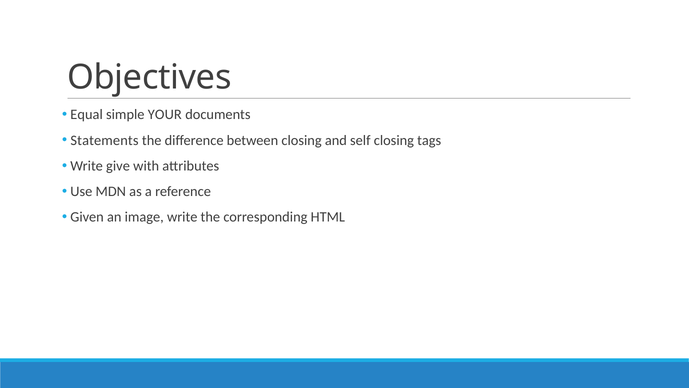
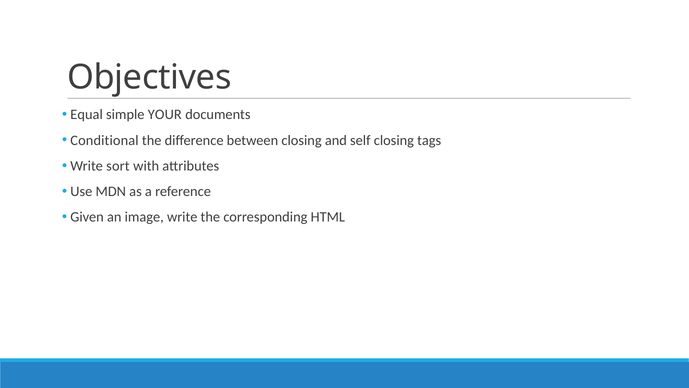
Statements: Statements -> Conditional (104, 140)
give: give -> sort (118, 166)
